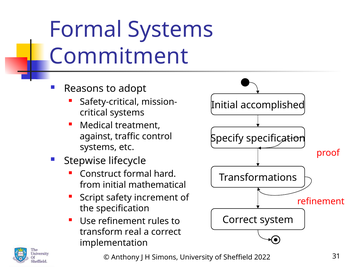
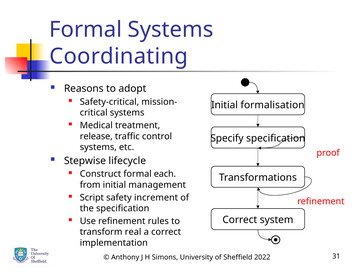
Commitment: Commitment -> Coordinating (119, 56)
accomplished: accomplished -> formalisation (273, 105)
against: against -> release (96, 136)
hard: hard -> each (165, 174)
mathematical: mathematical -> management (157, 184)
